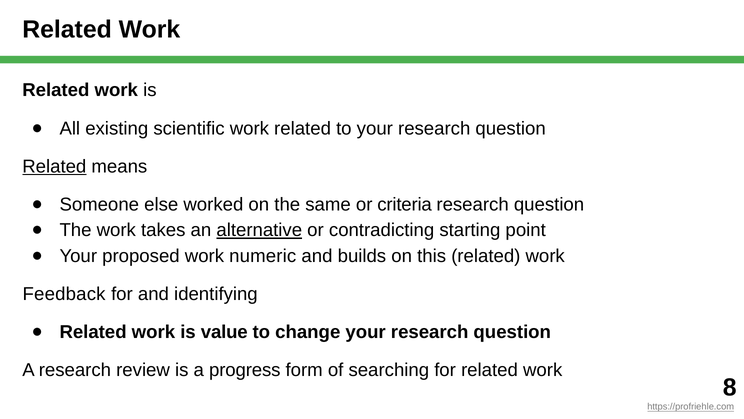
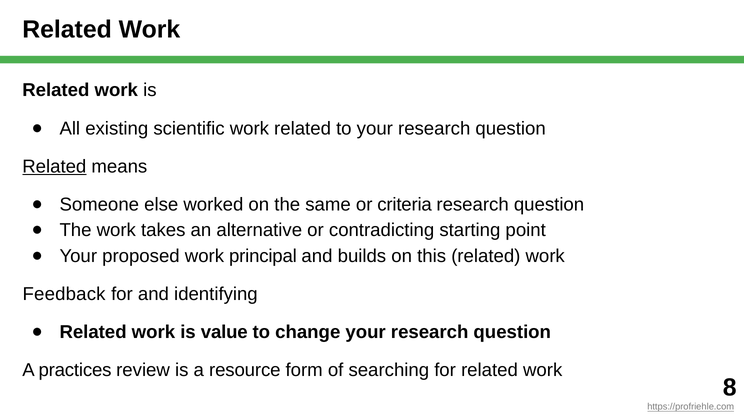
alternative underline: present -> none (259, 230)
numeric: numeric -> principal (263, 256)
A research: research -> practices (75, 370)
progress: progress -> resource (245, 370)
